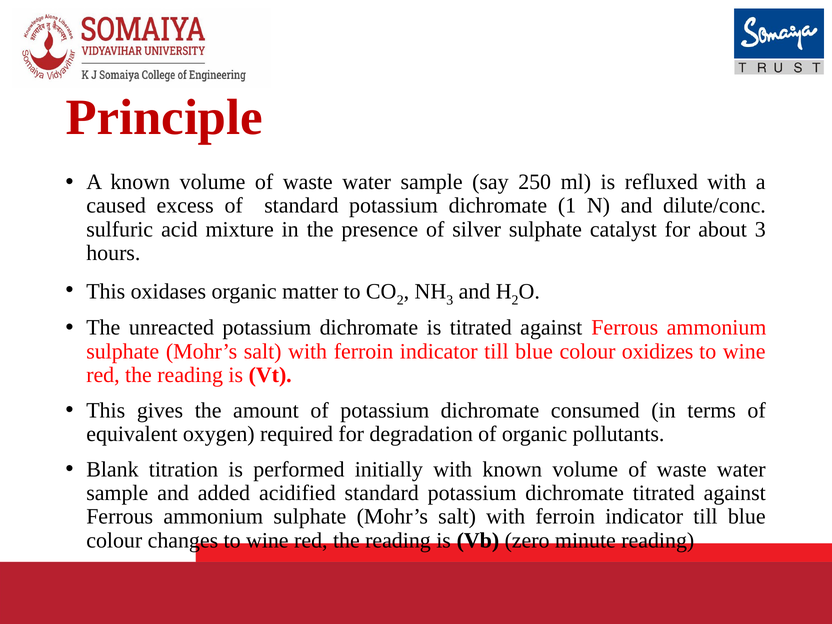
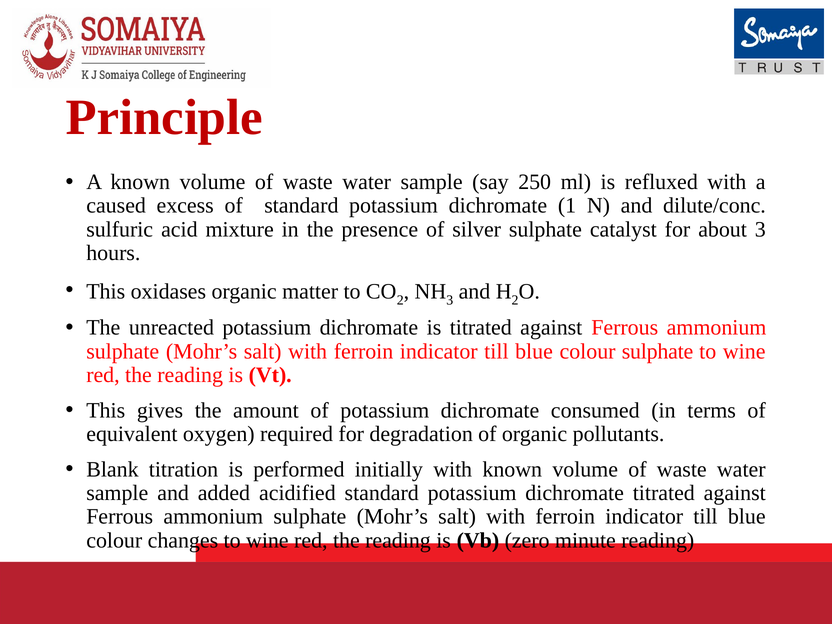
colour oxidizes: oxidizes -> sulphate (658, 351)
